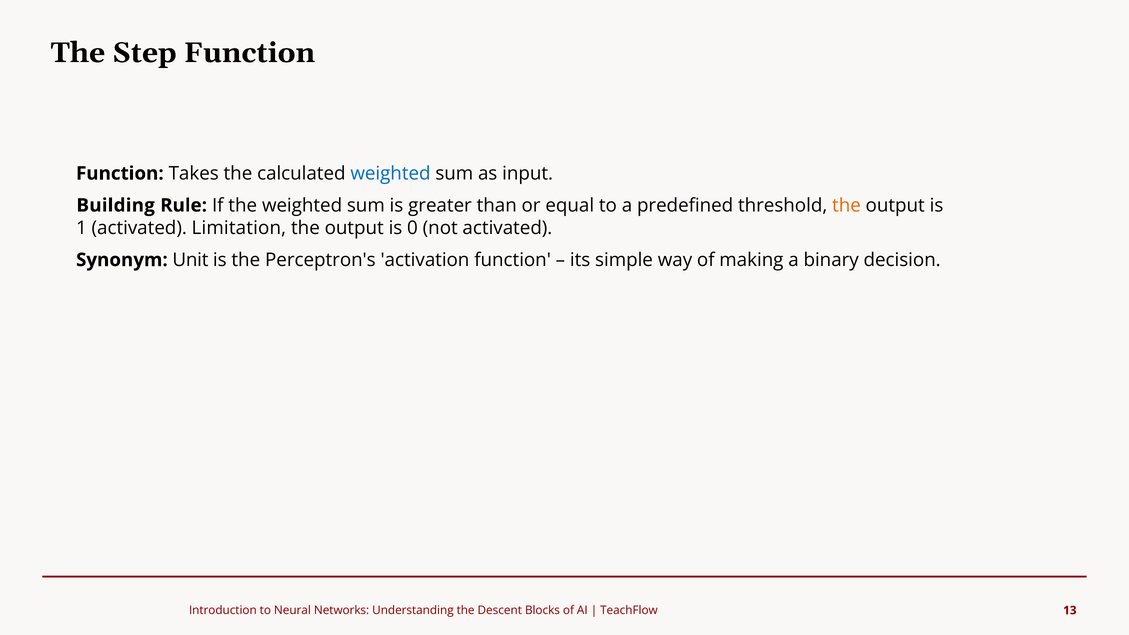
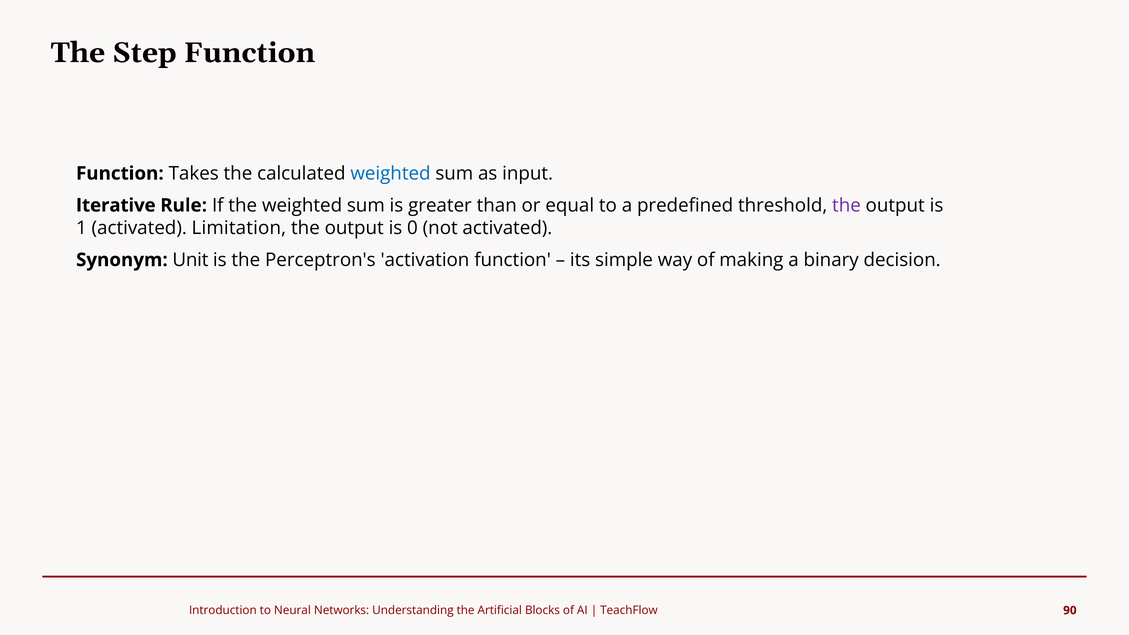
Building: Building -> Iterative (116, 205)
the colour: orange -> purple (846, 205)
Descent: Descent -> Artificial (500, 611)
13: 13 -> 90 (1070, 611)
